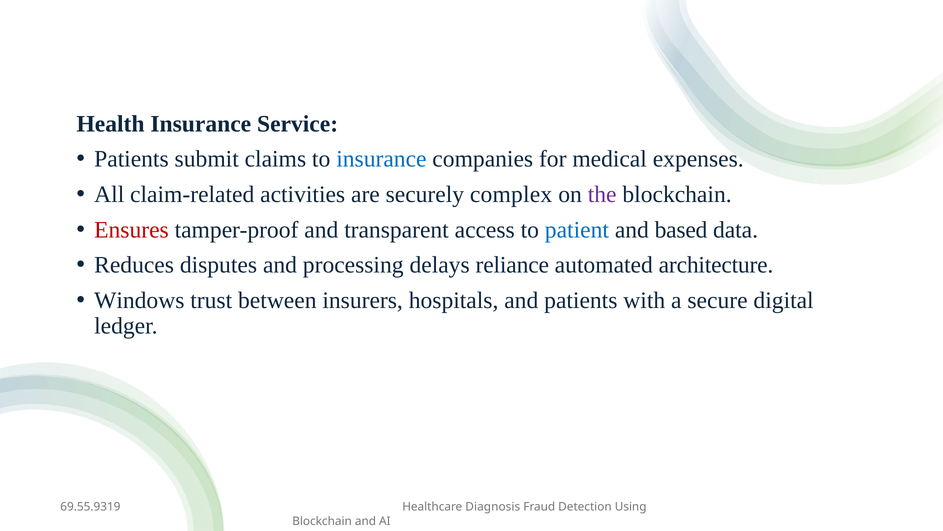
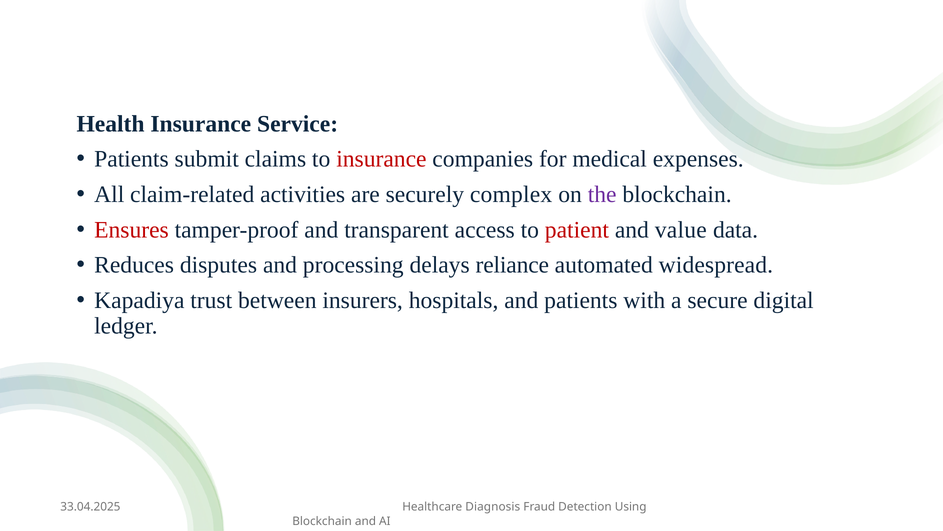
insurance colour: blue -> red (381, 159)
patient colour: blue -> red (577, 230)
based: based -> value (681, 230)
architecture: architecture -> widespread (716, 265)
Windows: Windows -> Kapadiya (139, 300)
69.55.9319: 69.55.9319 -> 33.04.2025 (90, 506)
